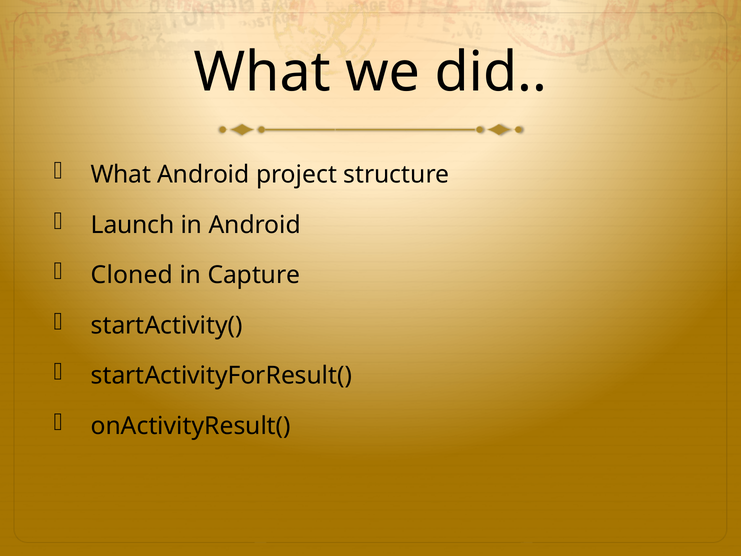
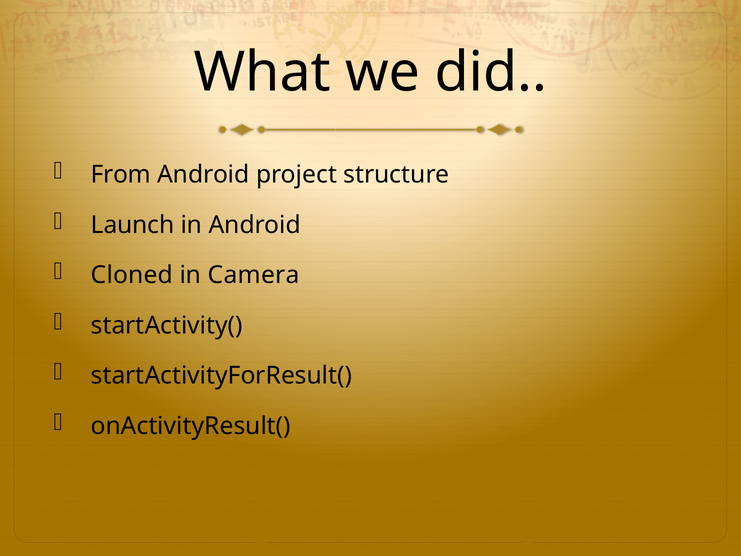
What: What -> From (121, 175)
Capture: Capture -> Camera (254, 275)
